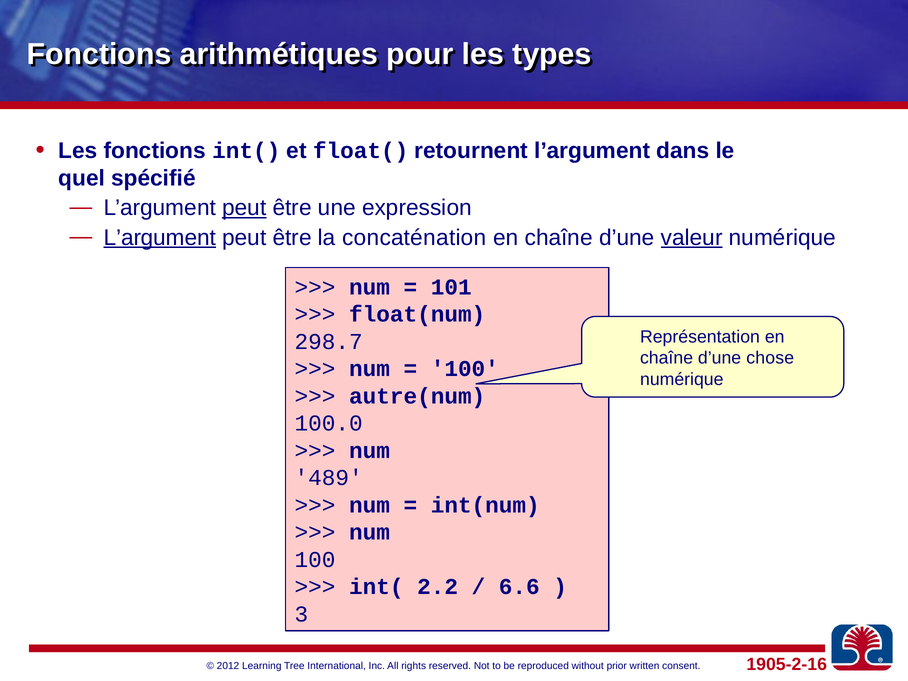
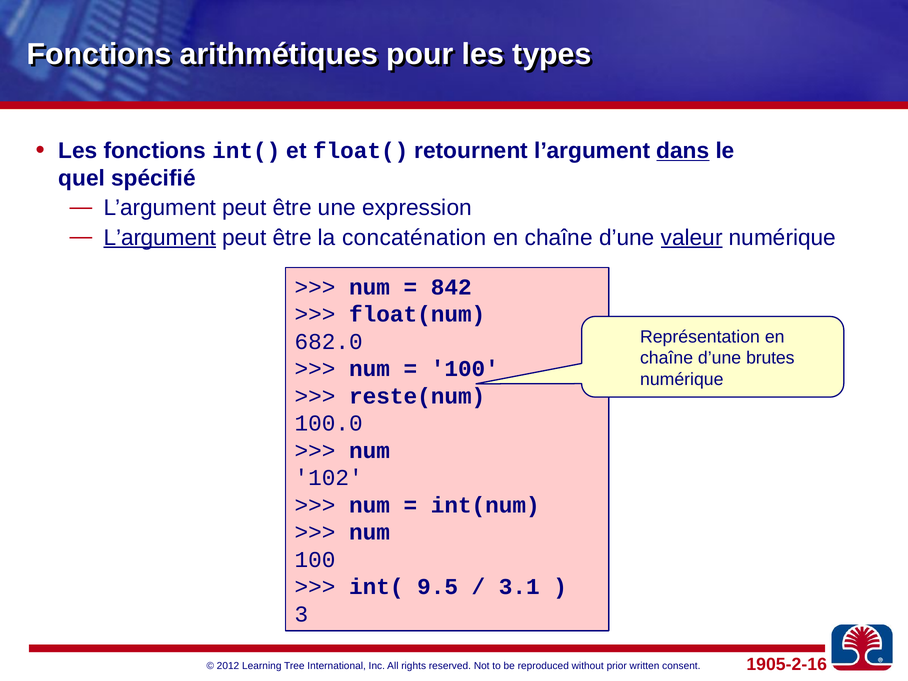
dans underline: none -> present (683, 151)
peut underline: present -> none (244, 208)
101: 101 -> 842 (451, 287)
298.7: 298.7 -> 682.0 (329, 342)
chose: chose -> brutes (770, 358)
autre(num: autre(num -> reste(num (417, 396)
489: 489 -> 102 (329, 478)
2.2: 2.2 -> 9.5 (438, 587)
6.6: 6.6 -> 3.1 (519, 587)
